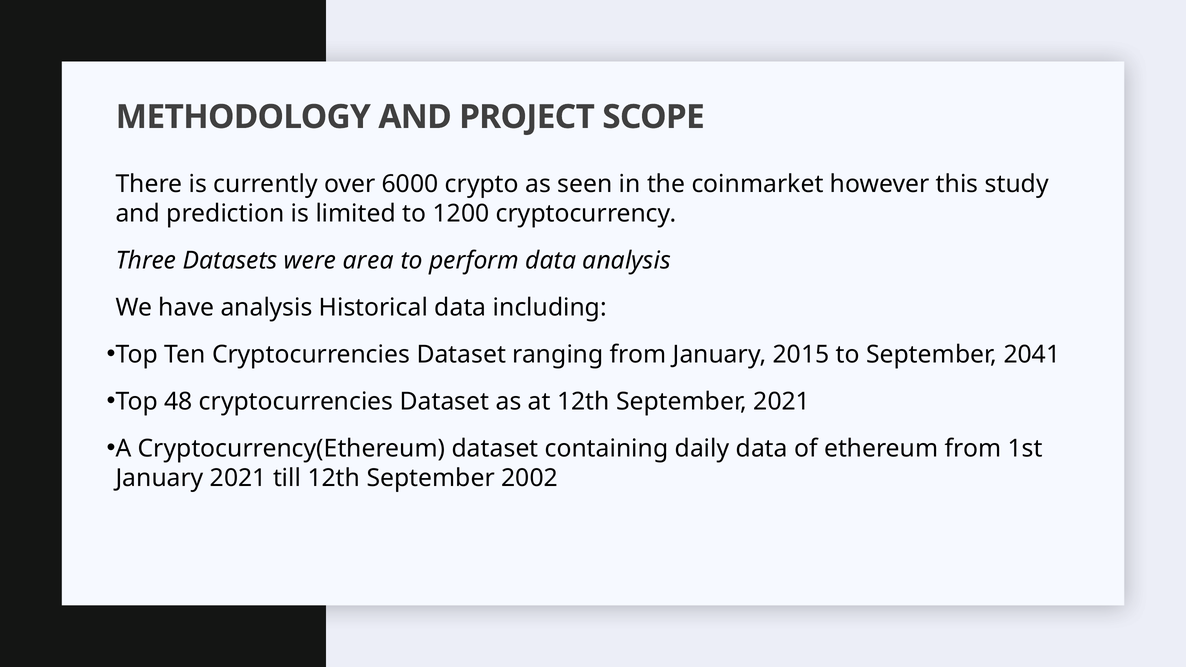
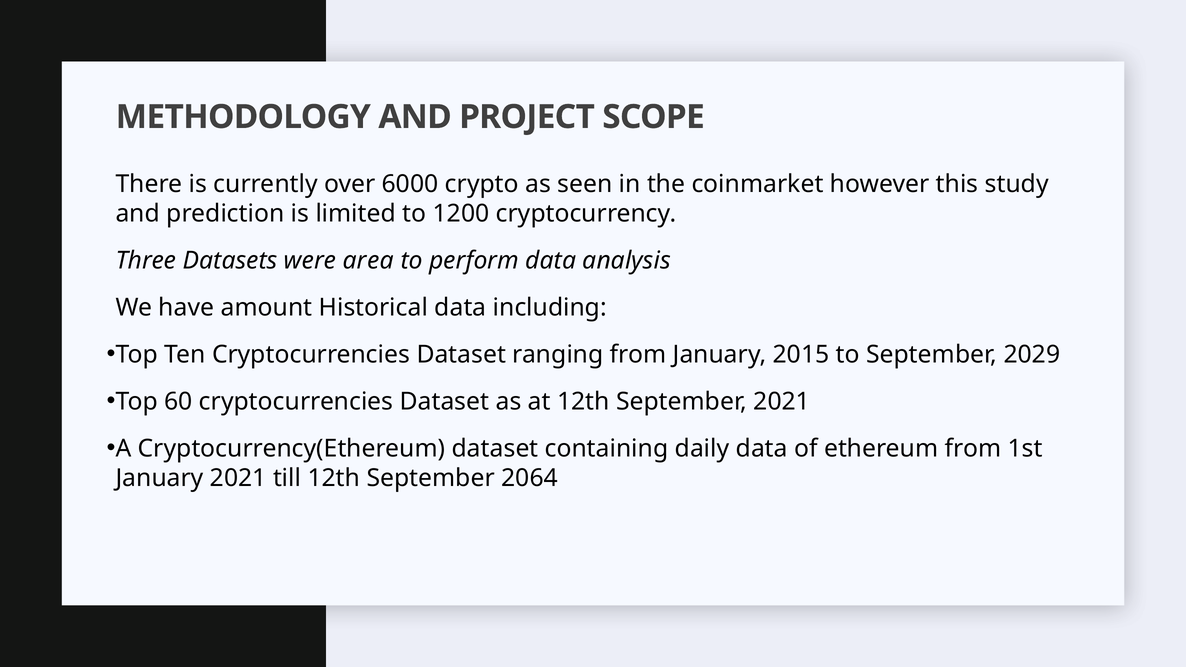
have analysis: analysis -> amount (266, 308)
2041: 2041 -> 2029 (1032, 355)
48: 48 -> 60 (178, 402)
2002: 2002 -> 2064 (530, 478)
